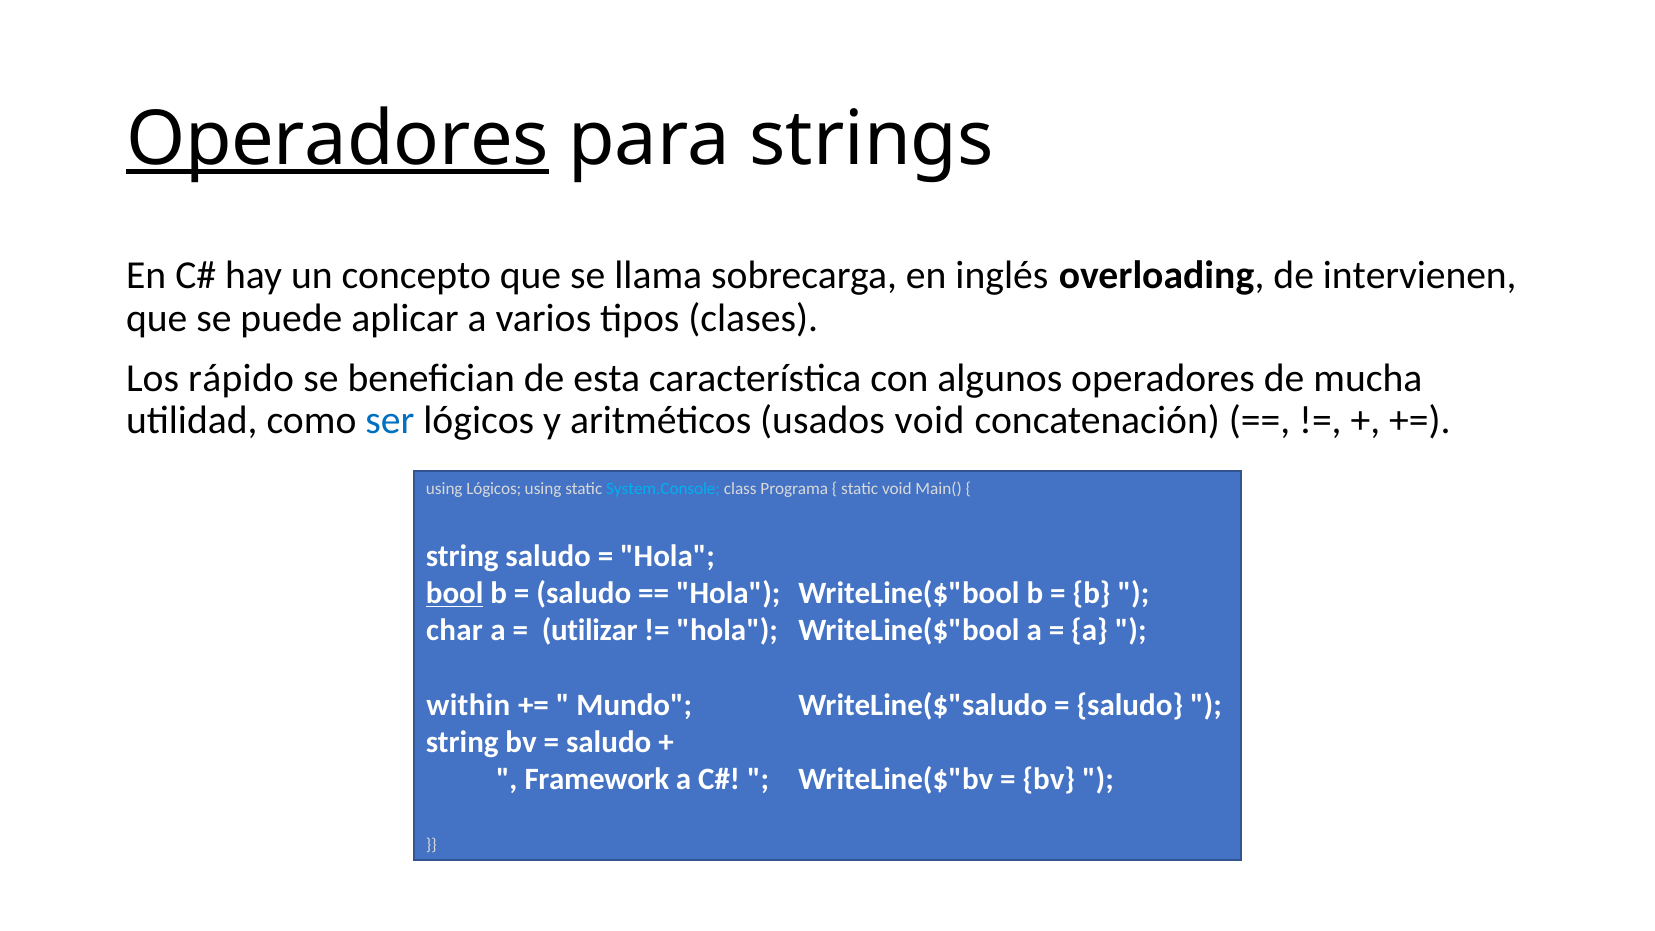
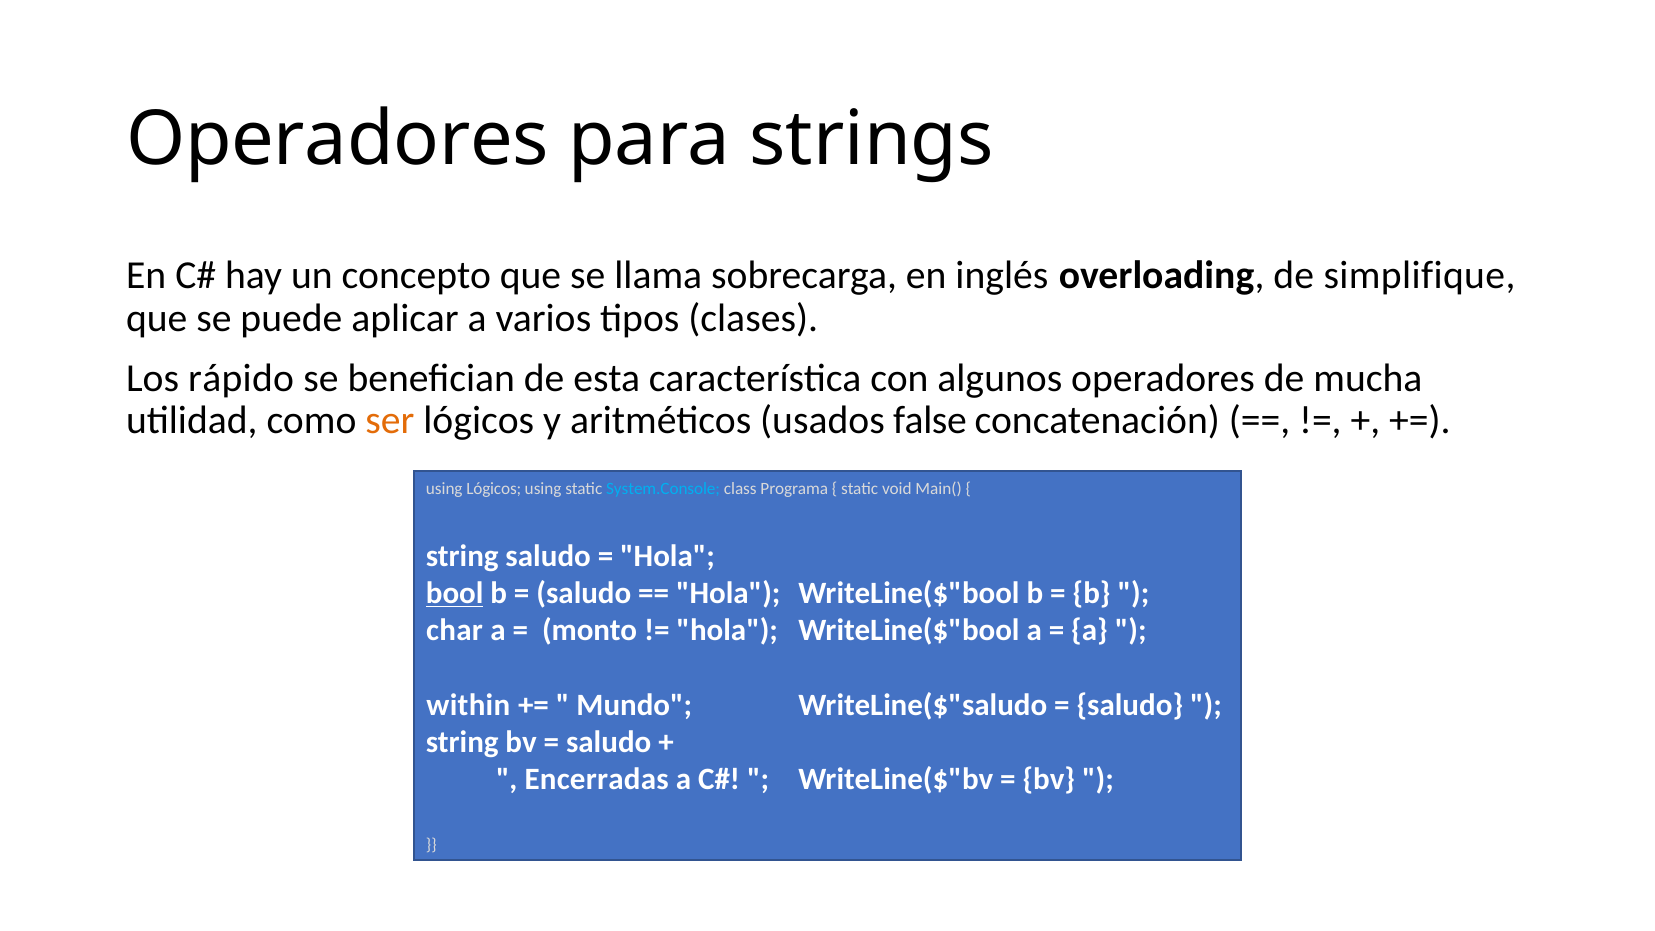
Operadores underline: present -> none (338, 139)
intervienen: intervienen -> simplifique (1419, 275)
ser colour: blue -> orange (390, 421)
usados void: void -> false (930, 421)
utilizar: utilizar -> monto (590, 630)
Framework: Framework -> Encerradas (597, 779)
